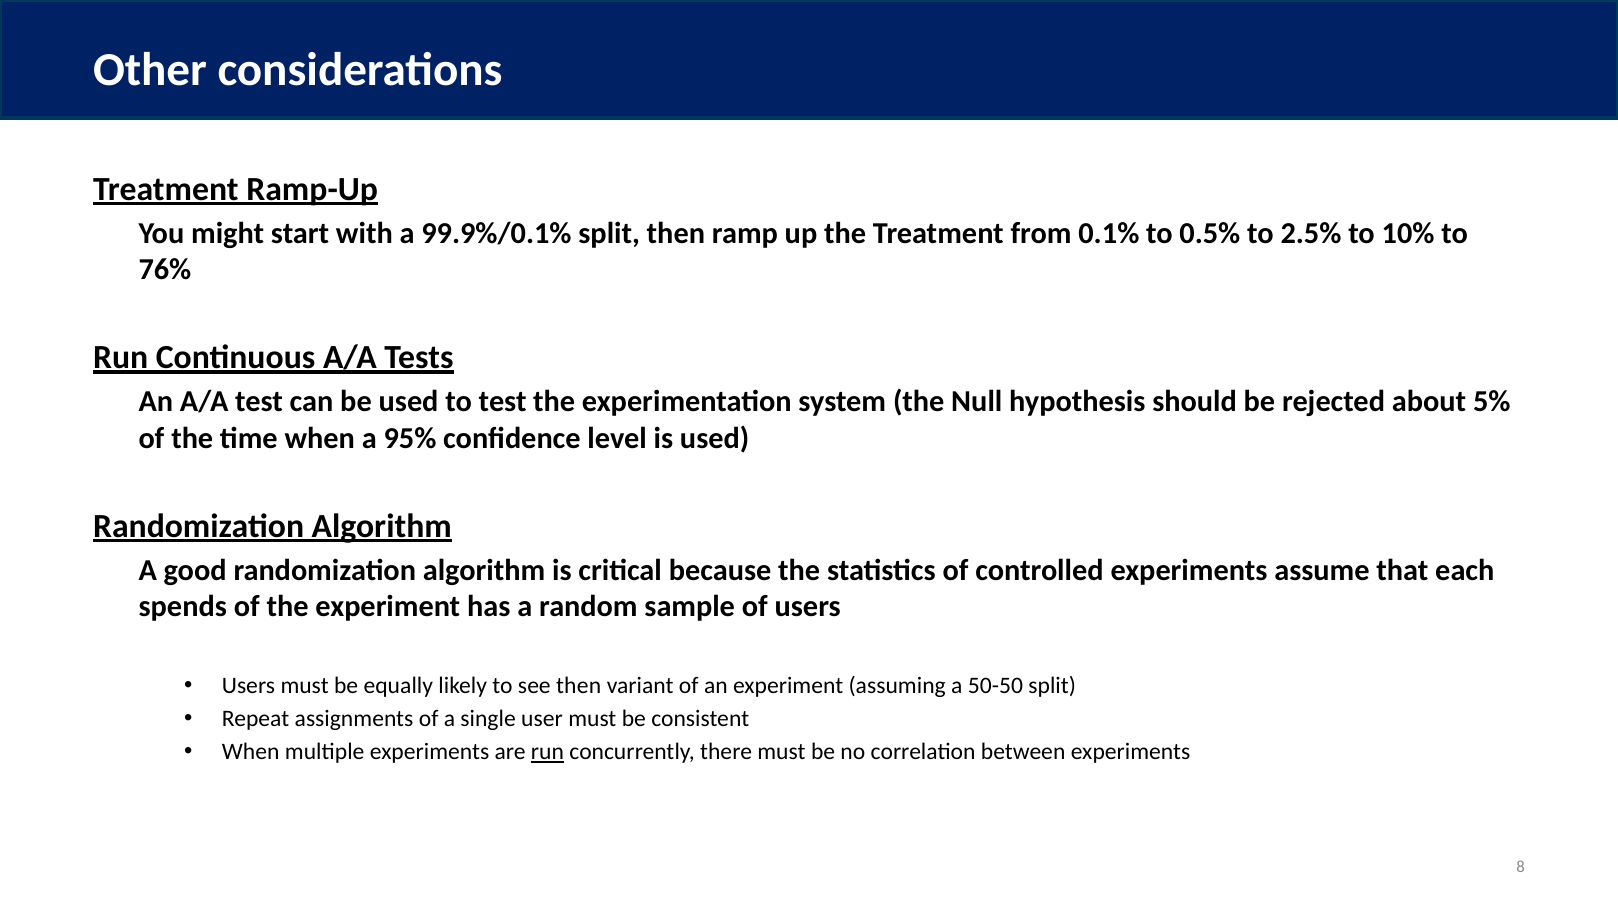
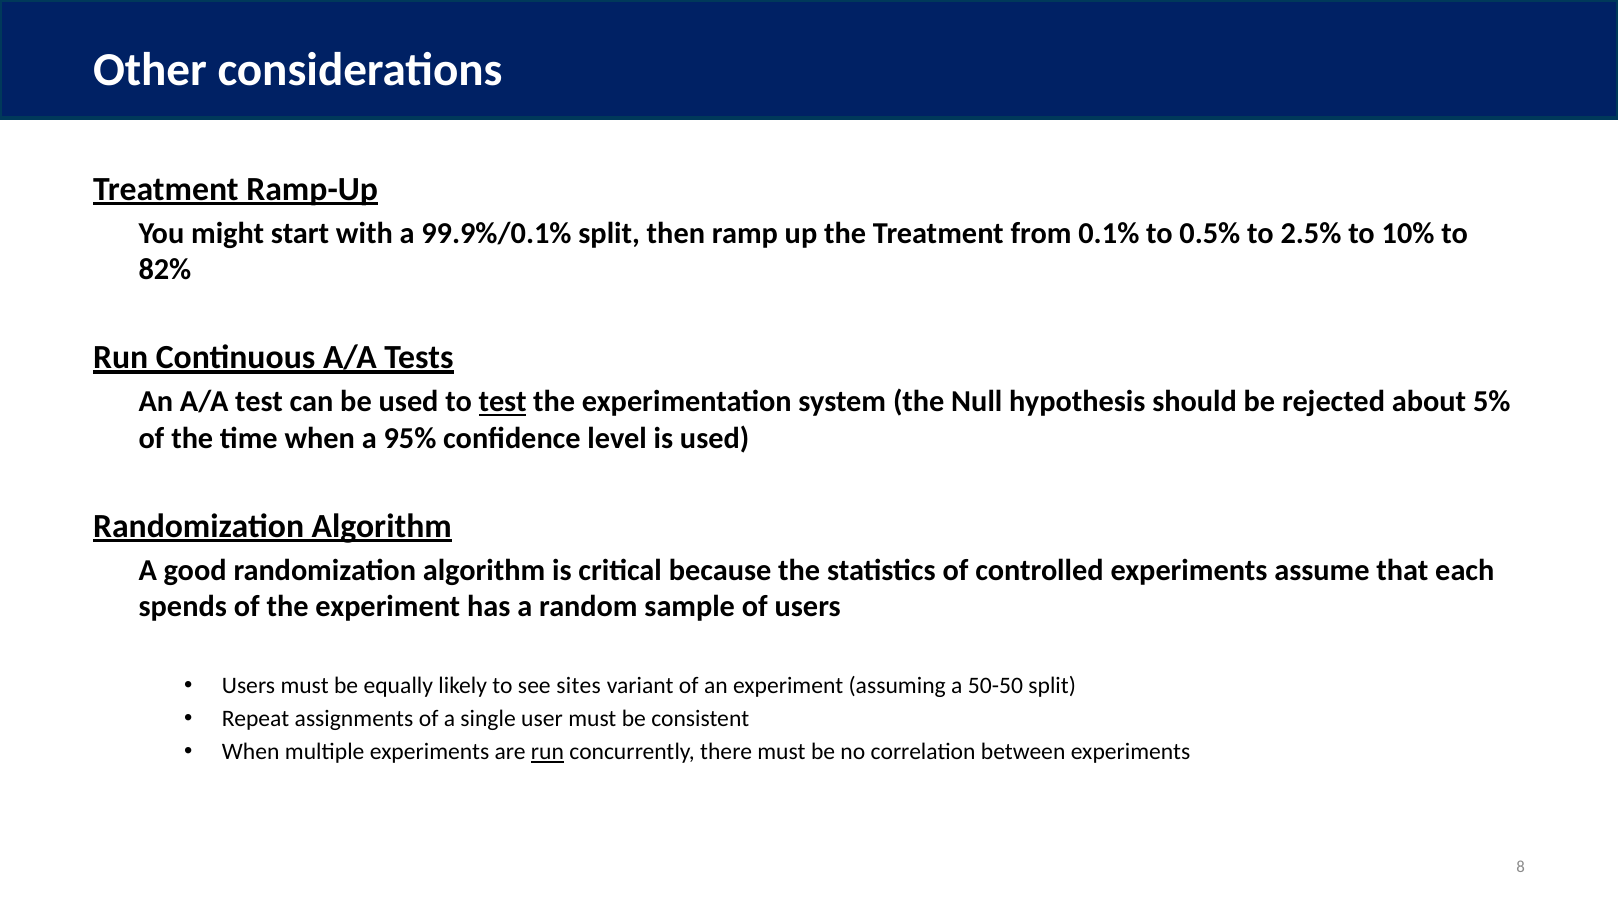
76%: 76% -> 82% (165, 270)
test underline: none -> present (503, 402)
see then: then -> sites (579, 686)
